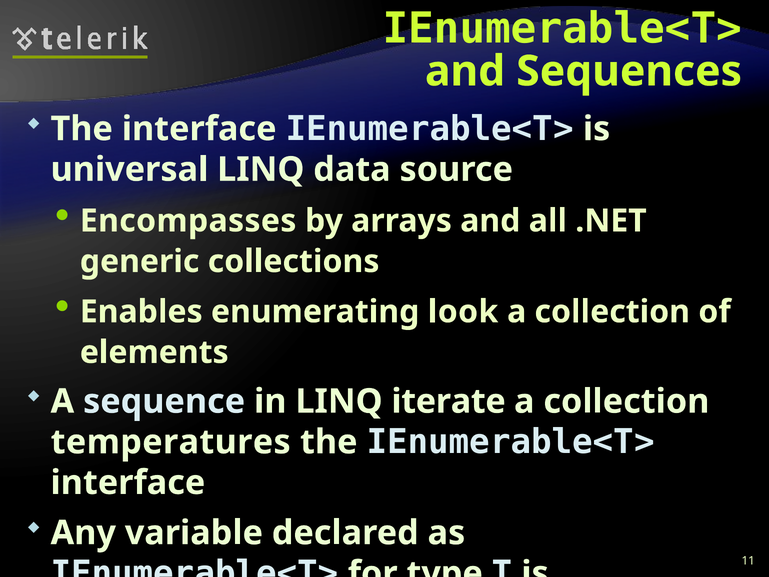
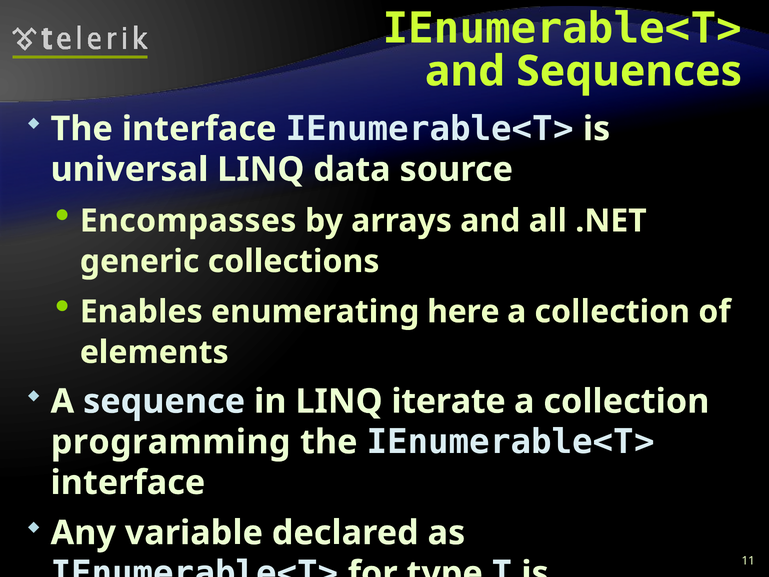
look: look -> here (463, 312)
temperatures: temperatures -> programming (171, 442)
